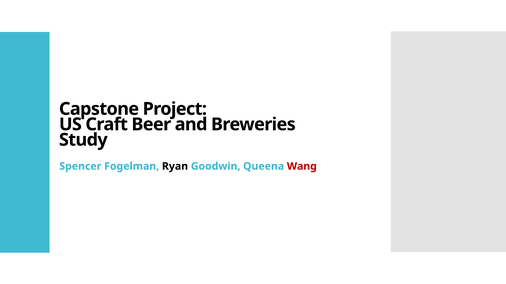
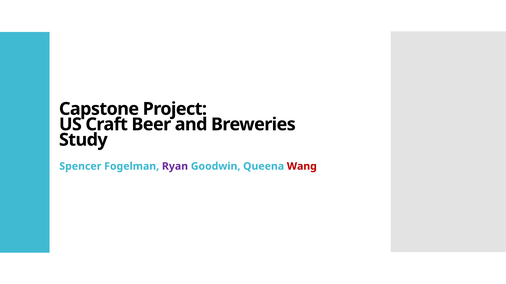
Ryan colour: black -> purple (175, 167)
